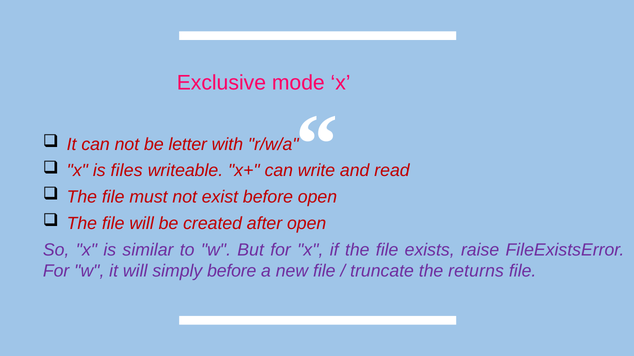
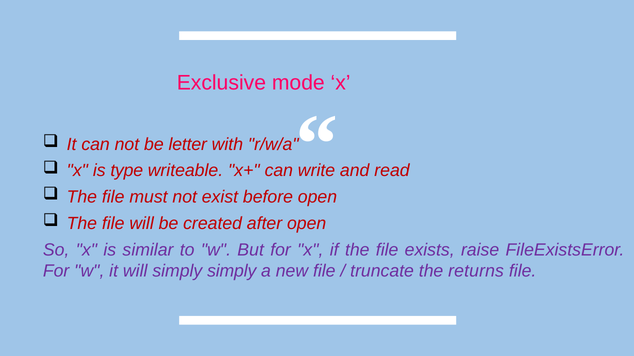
files: files -> type (127, 171)
simply before: before -> simply (232, 271)
